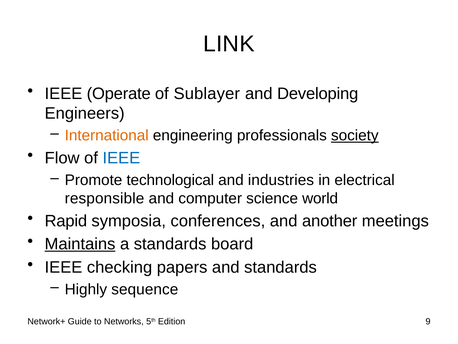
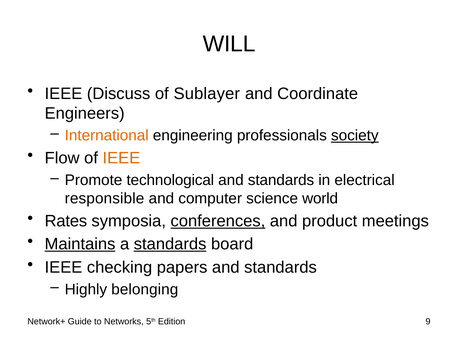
LINK: LINK -> WILL (229, 44)
Operate: Operate -> Discuss (119, 94)
Developing: Developing -> Coordinate (318, 94)
IEEE colour: blue -> orange (121, 158)
industries: industries -> standards (281, 180)
Rapid: Rapid -> Rates (66, 221)
conferences underline: none -> present (218, 221)
another: another -> product (330, 221)
standards underline: none -> present (170, 244)
sequence: sequence -> belonging (145, 289)
